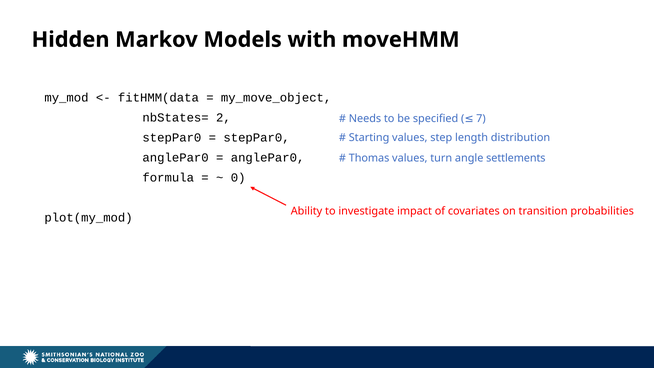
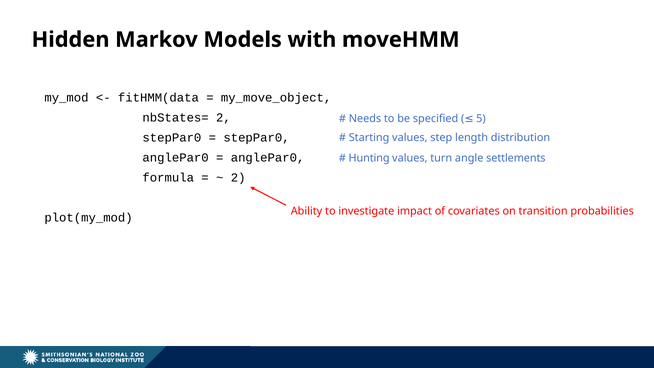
7: 7 -> 5 (481, 119)
Thomas: Thomas -> Hunting (369, 158)
0: 0 -> 2 (238, 178)
